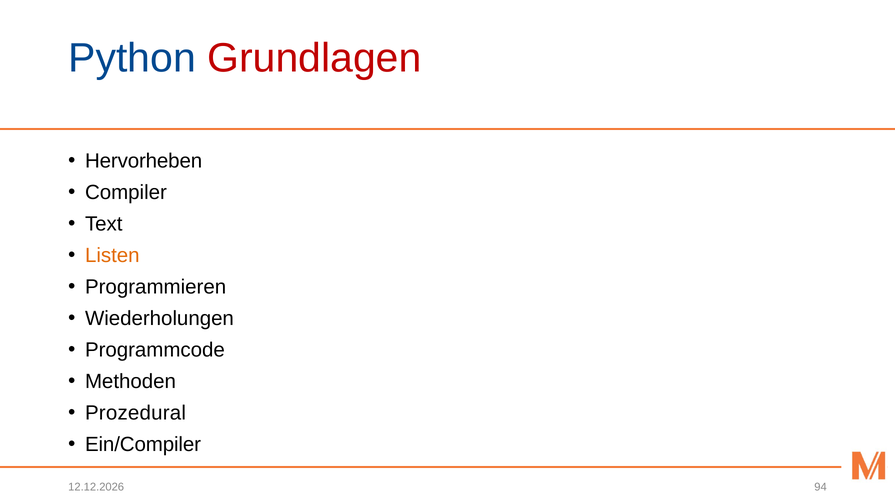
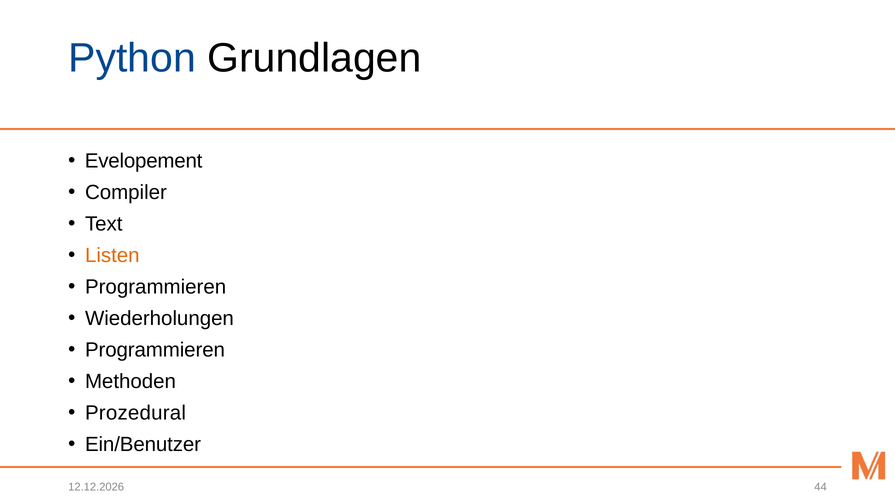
Grundlagen colour: red -> black (314, 58)
Hervorheben: Hervorheben -> Evelopement (144, 161)
Programmcode: Programmcode -> Programmieren (155, 350)
Ein/Compiler: Ein/Compiler -> Ein/Benutzer (143, 444)
94: 94 -> 44 (821, 486)
